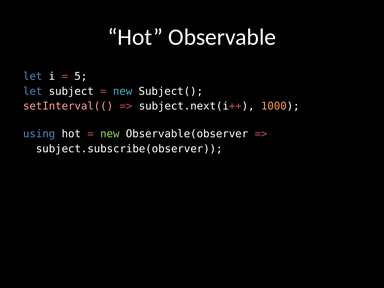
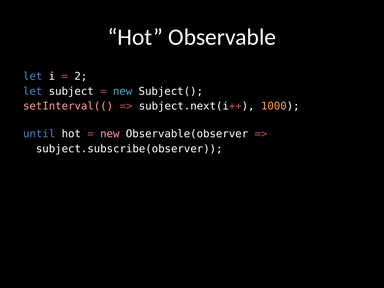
5: 5 -> 2 (81, 76)
using: using -> until (39, 134)
new colour: light green -> pink (110, 134)
